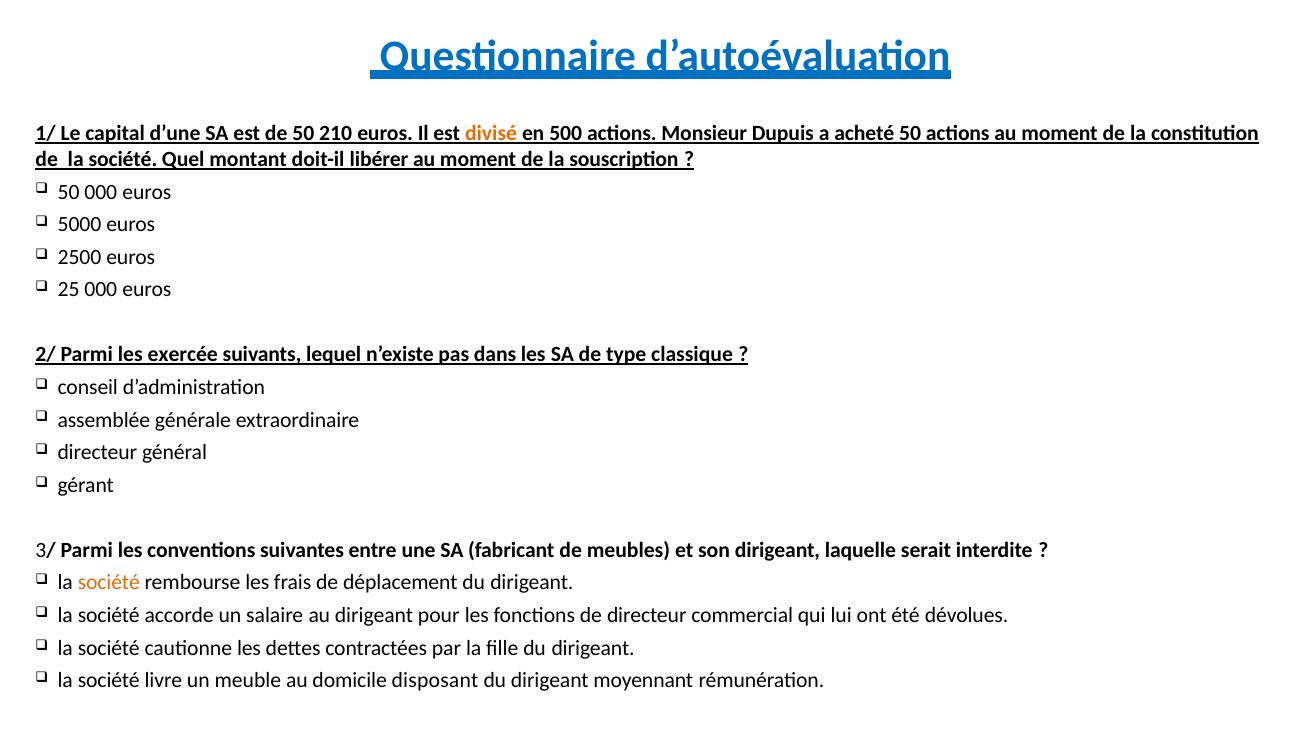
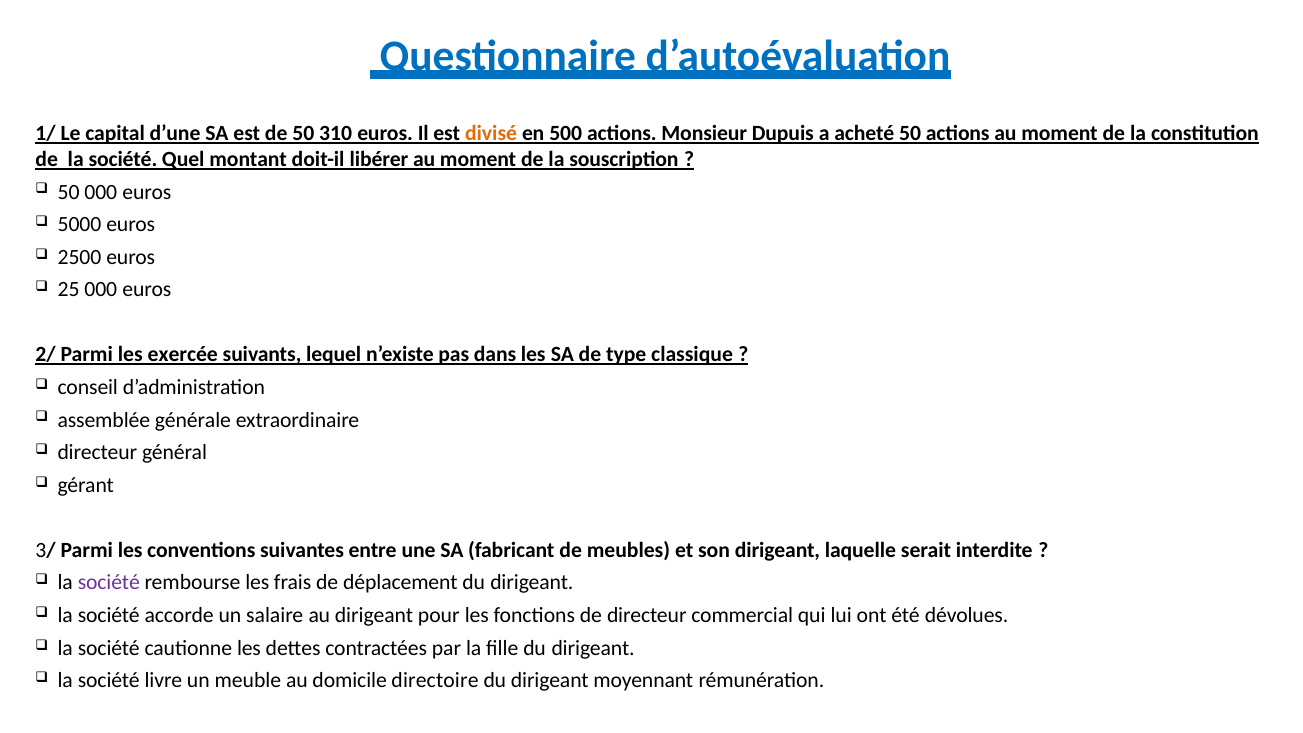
210: 210 -> 310 (336, 133)
société colour: orange -> purple (109, 582)
disposant: disposant -> directoire (435, 681)
